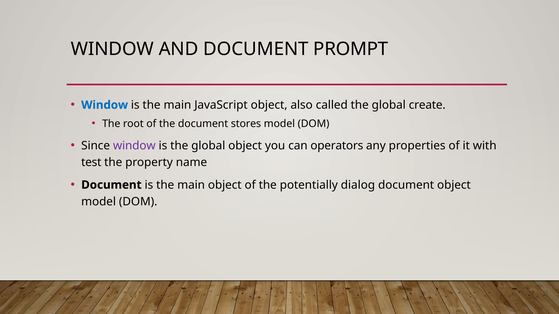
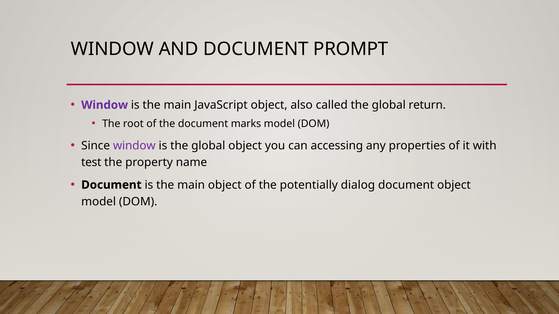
Window colour: blue -> purple (105, 105)
create: create -> return (427, 105)
stores: stores -> marks (246, 124)
operators: operators -> accessing (337, 146)
